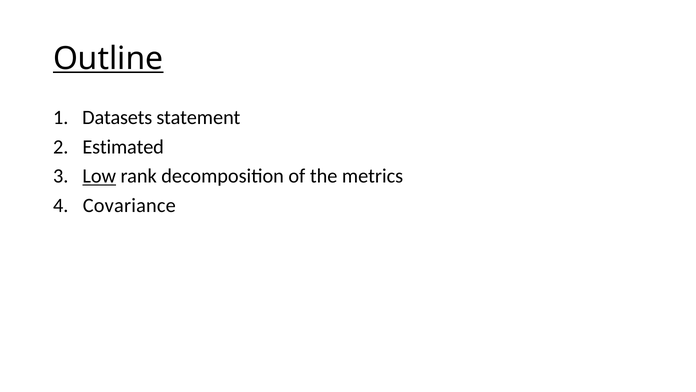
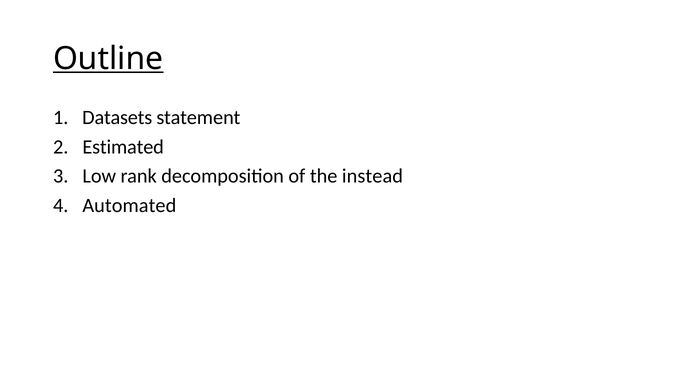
Low underline: present -> none (99, 176)
metrics: metrics -> instead (372, 176)
Covariance: Covariance -> Automated (129, 205)
